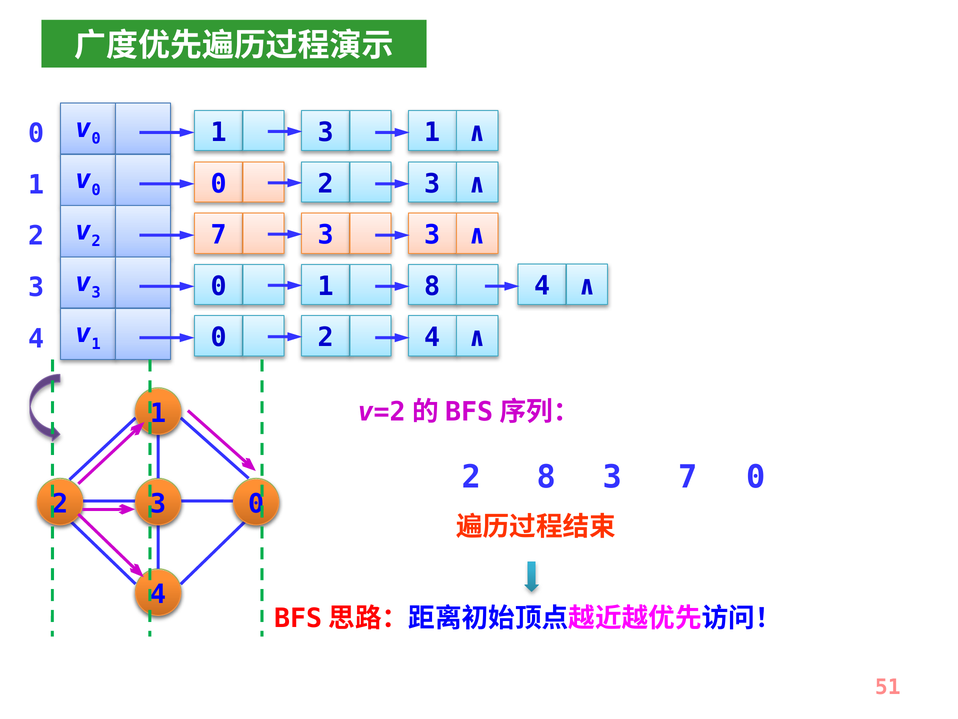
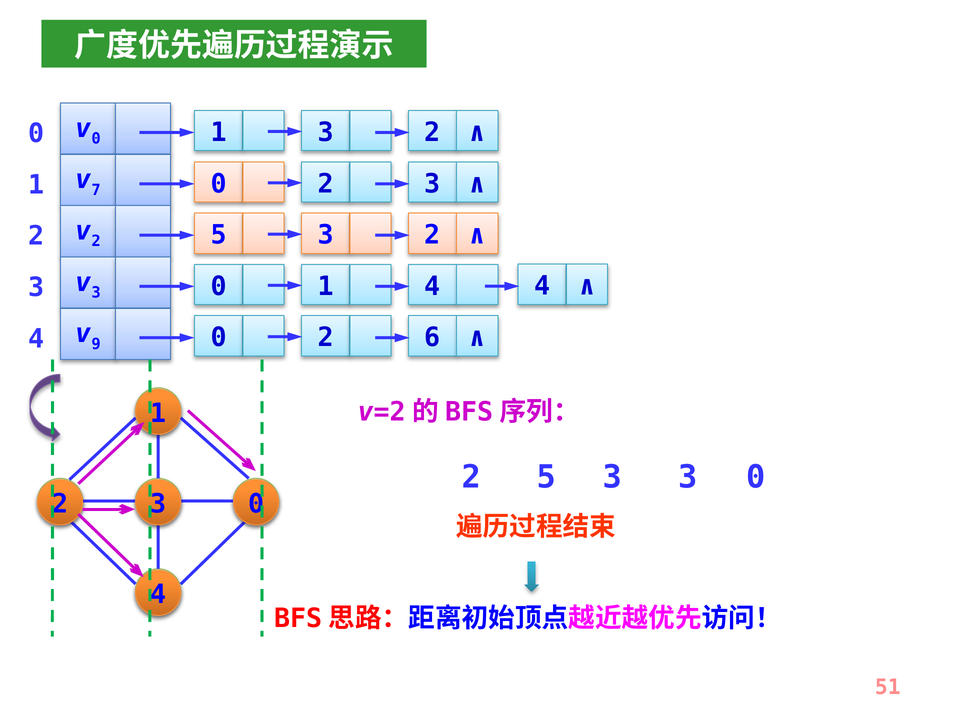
1 3 1: 1 -> 2 (432, 132)
0: 0 -> 7 (96, 190)
7: 7 -> 5 (219, 235)
3: 3 -> 2 (432, 235)
3 0 1 8: 8 -> 4 (432, 286)
1: 1 -> 9 (96, 344)
2 4: 4 -> 6 (432, 337)
8: 8 -> 5 (547, 477)
3 7: 7 -> 3 (688, 477)
